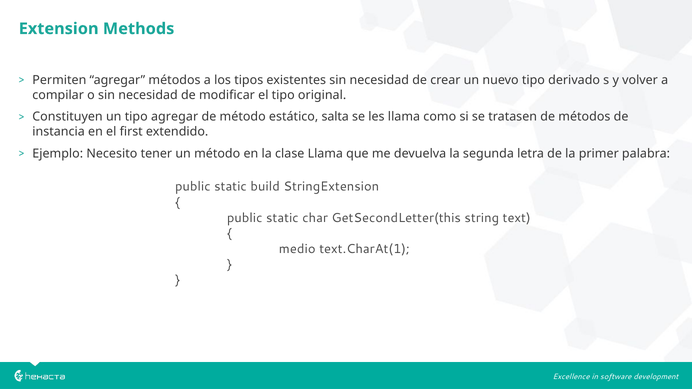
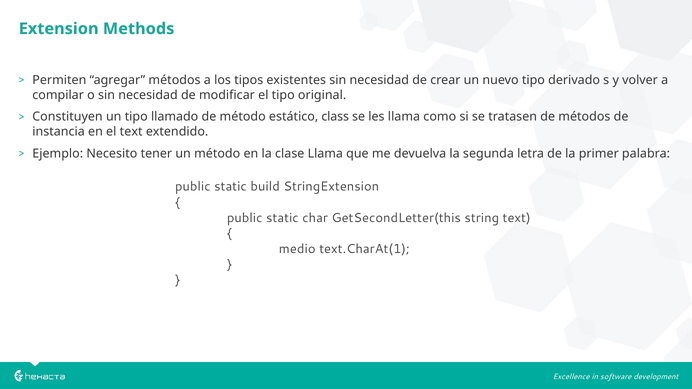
tipo agregar: agregar -> llamado (175, 117)
salta: salta -> class (335, 117)
el first: first -> text (131, 132)
